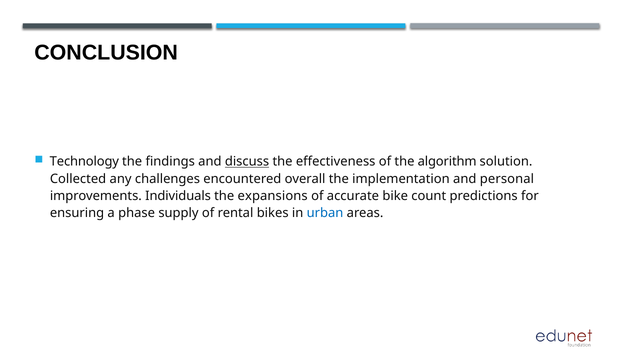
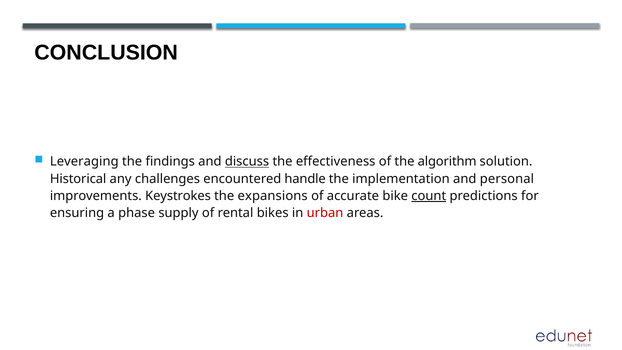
Technology: Technology -> Leveraging (84, 162)
Collected: Collected -> Historical (78, 179)
overall: overall -> handle (305, 179)
Individuals: Individuals -> Keystrokes (178, 196)
count underline: none -> present (429, 196)
urban colour: blue -> red (325, 213)
